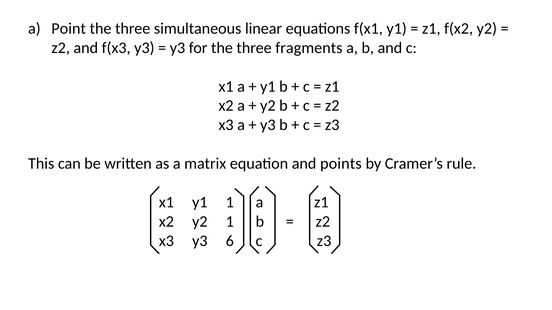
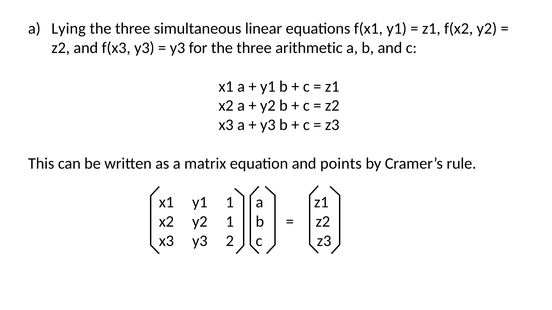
Point: Point -> Lying (69, 29)
fragments: fragments -> arithmetic (309, 48)
6: 6 -> 2 (230, 241)
